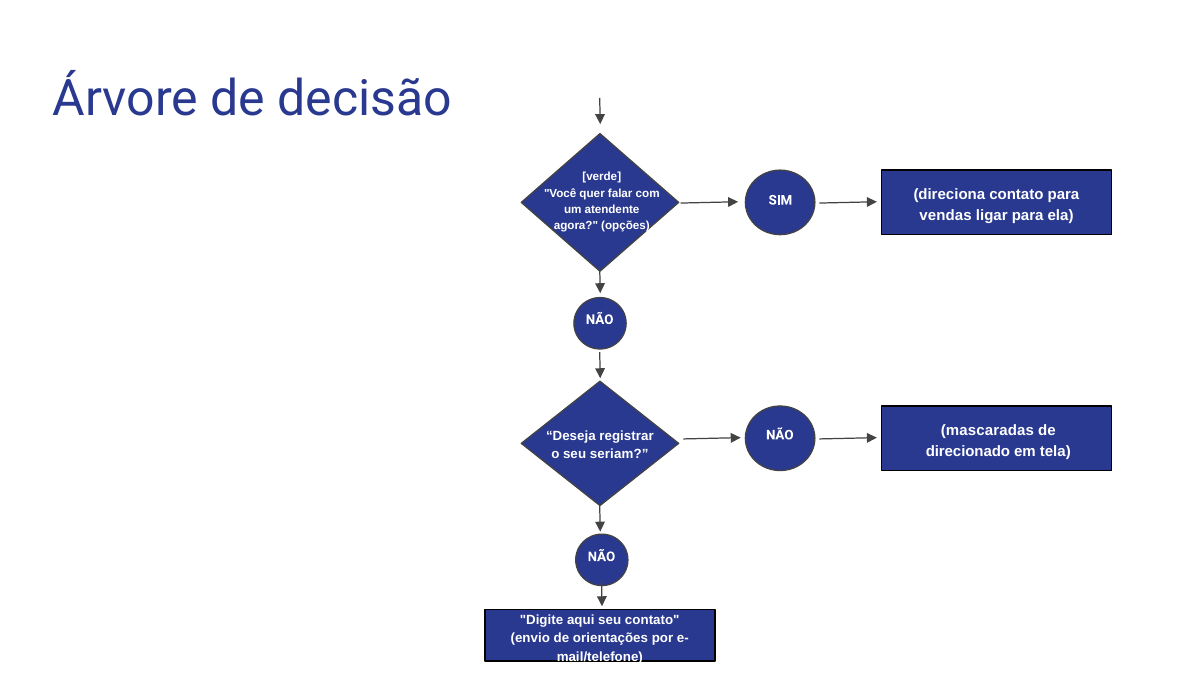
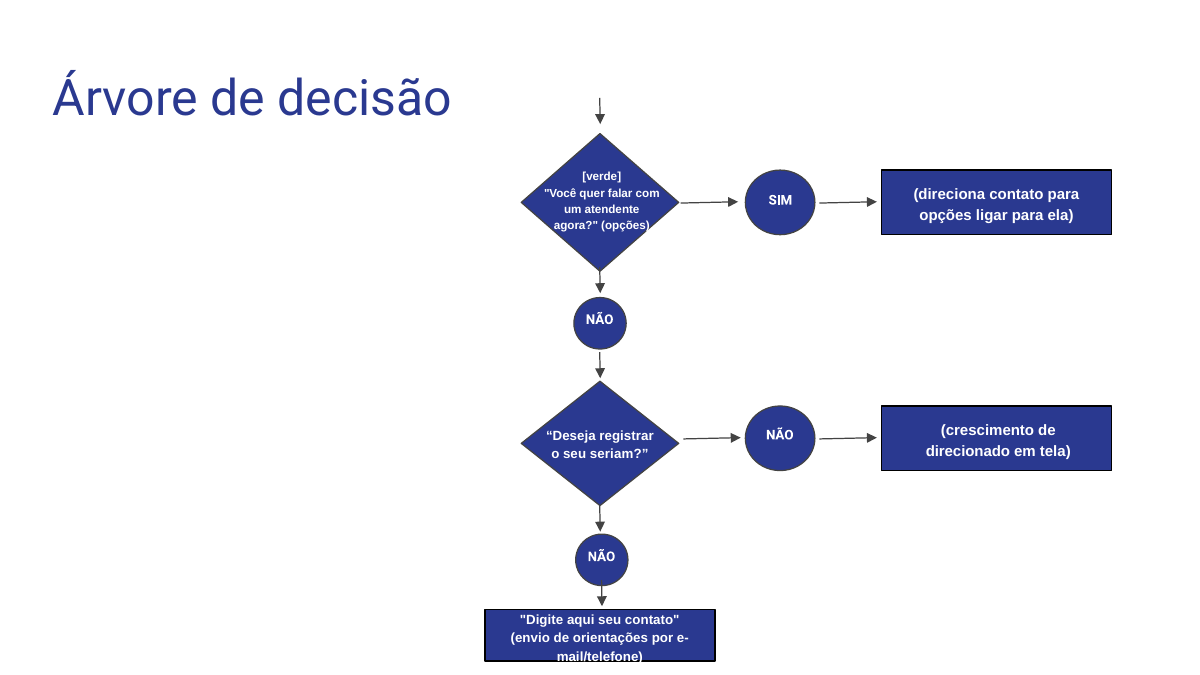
vendas: vendas -> opções (946, 216)
mascaradas: mascaradas -> crescimento (987, 431)
